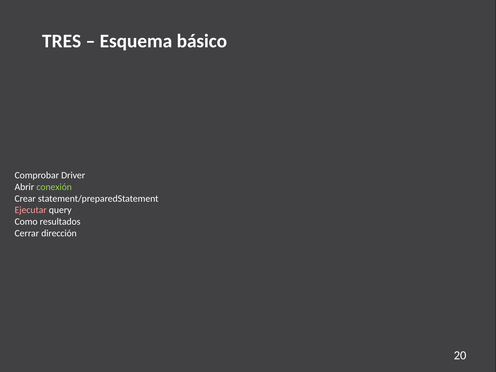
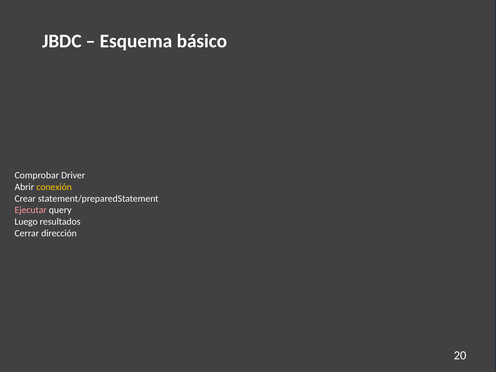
TRES: TRES -> JBDC (62, 41)
conexión colour: light green -> yellow (54, 187)
Como: Como -> Luego (26, 222)
